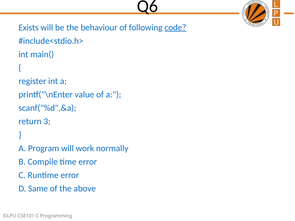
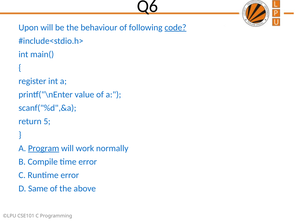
Exists: Exists -> Upon (28, 28)
3: 3 -> 5 (47, 122)
Program underline: none -> present (44, 148)
